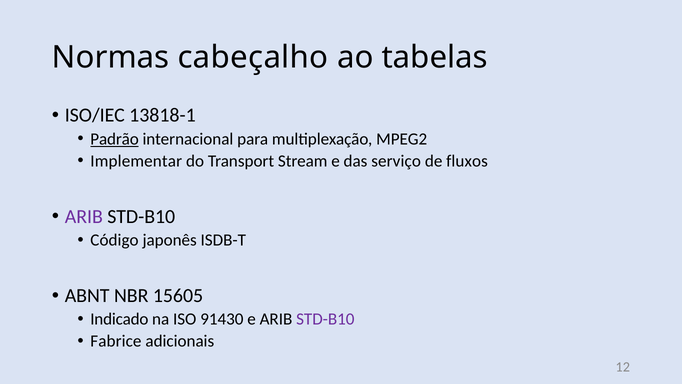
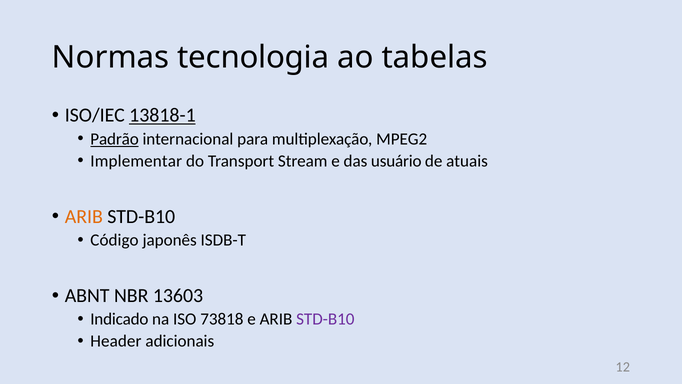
cabeçalho: cabeçalho -> tecnologia (253, 57)
13818-1 underline: none -> present (162, 115)
serviço: serviço -> usuário (396, 161)
fluxos: fluxos -> atuais (467, 161)
ARIB colour: purple -> orange (84, 216)
15605: 15605 -> 13603 (178, 296)
91430: 91430 -> 73818 (222, 319)
Fabrice: Fabrice -> Header (116, 341)
